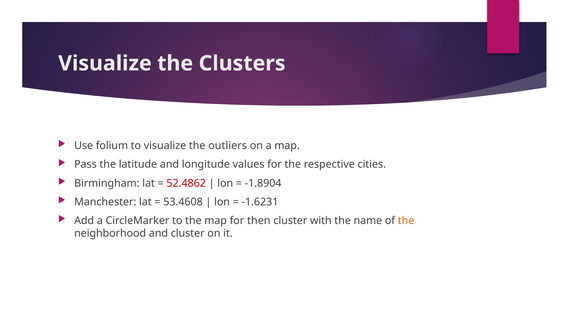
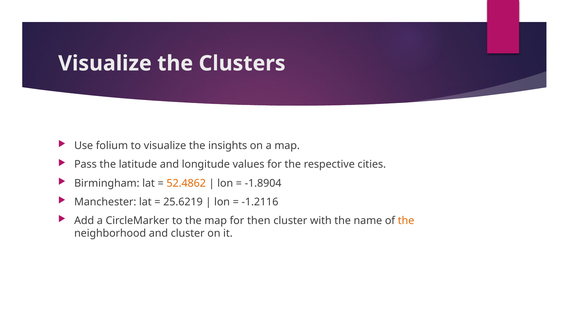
outliers: outliers -> insights (228, 146)
52.4862 colour: red -> orange (186, 183)
53.4608: 53.4608 -> 25.6219 (183, 202)
-1.6231: -1.6231 -> -1.2116 (260, 202)
